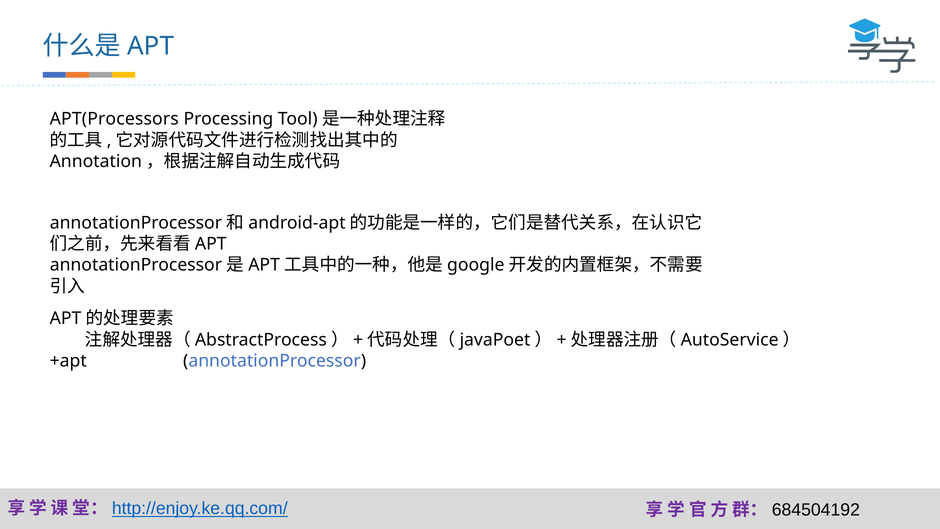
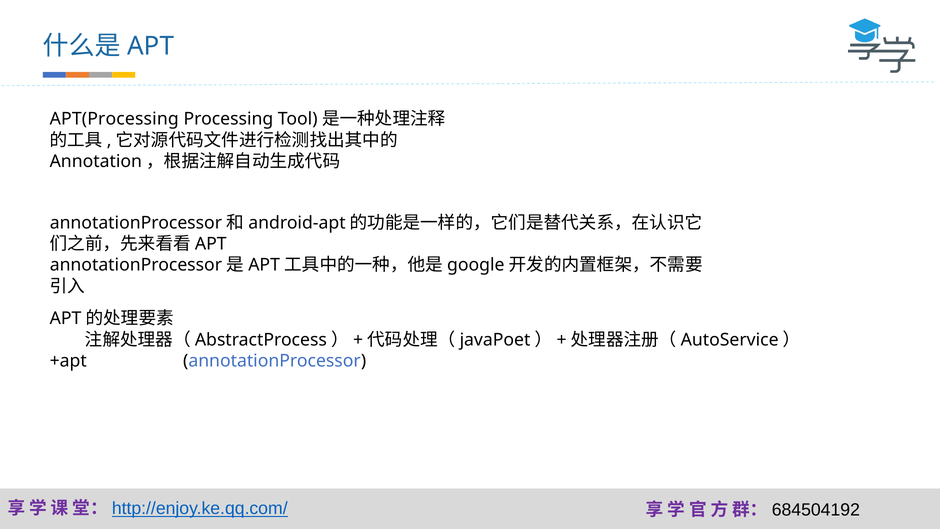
APT(Processors: APT(Processors -> APT(Processing (114, 119)
